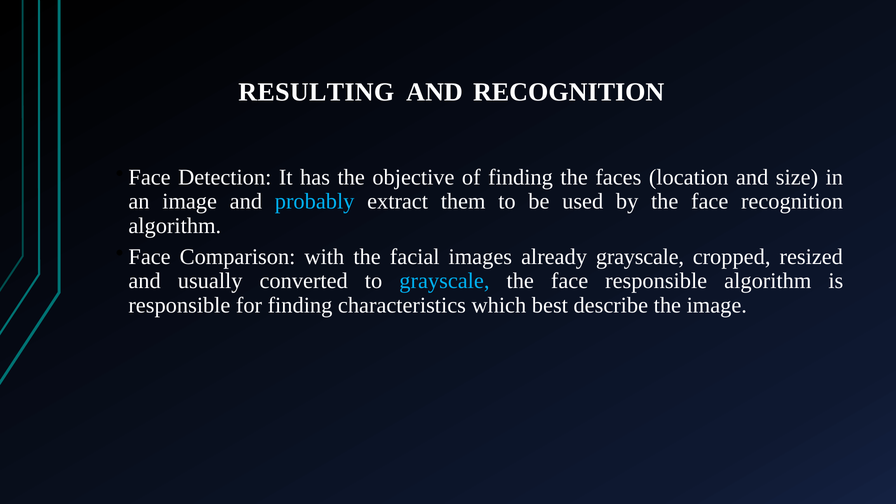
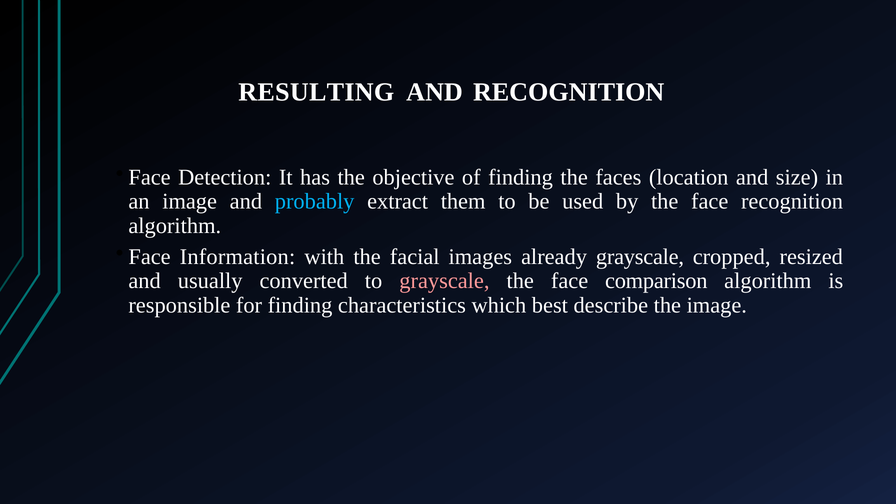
Comparison: Comparison -> Information (237, 257)
grayscale colour: light blue -> pink (444, 281)
face responsible: responsible -> comparison (656, 281)
